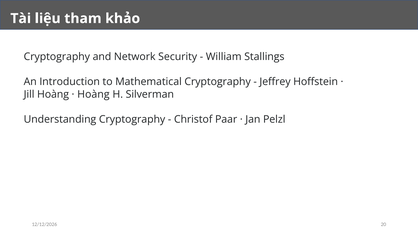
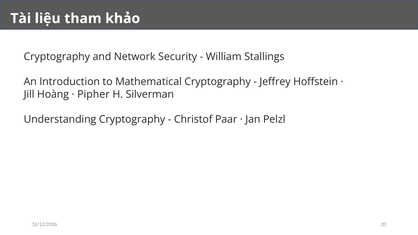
Hoàng: Hoàng -> Pipher (93, 94)
